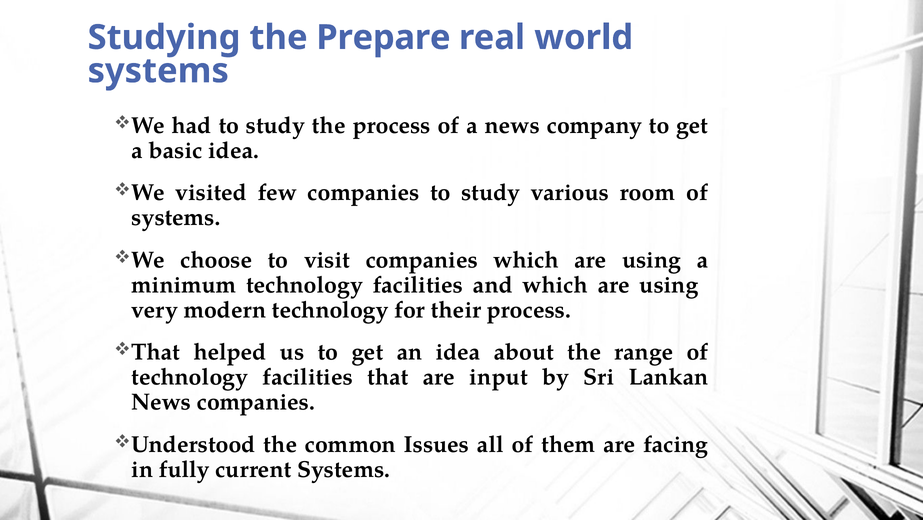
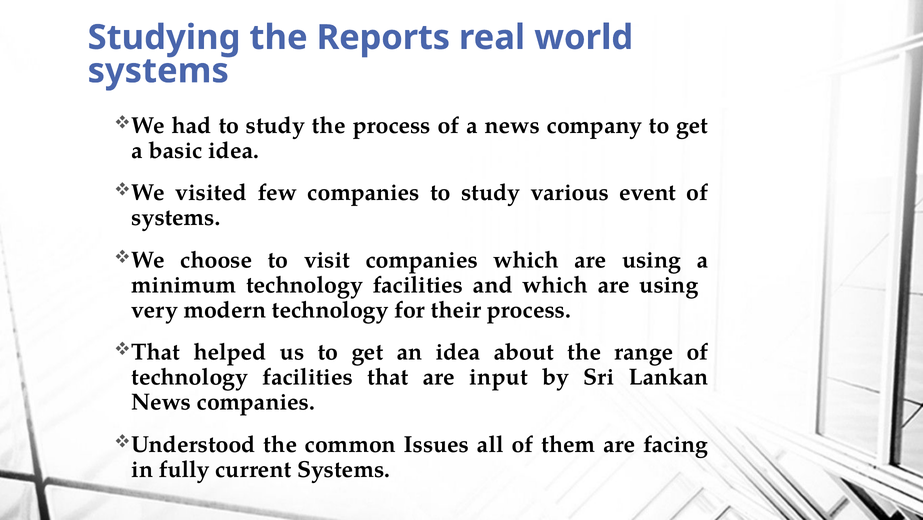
Prepare: Prepare -> Reports (383, 38)
room: room -> event (648, 193)
